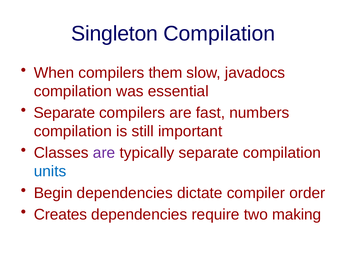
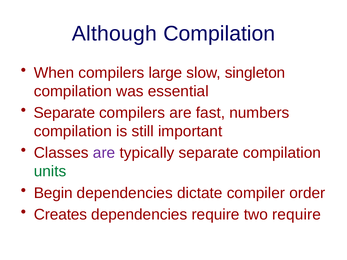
Singleton: Singleton -> Although (114, 34)
them: them -> large (165, 73)
javadocs: javadocs -> singleton (255, 73)
units colour: blue -> green (50, 172)
two making: making -> require (297, 215)
